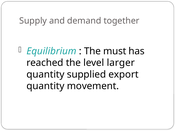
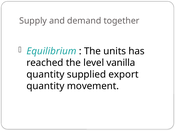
must: must -> units (115, 51)
larger: larger -> vanilla (121, 63)
